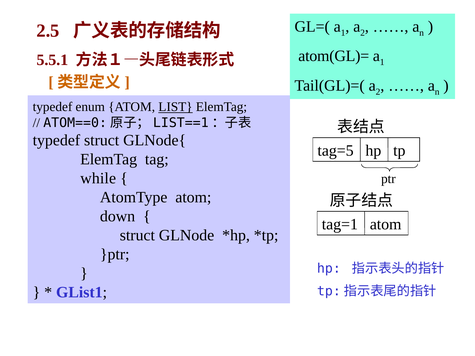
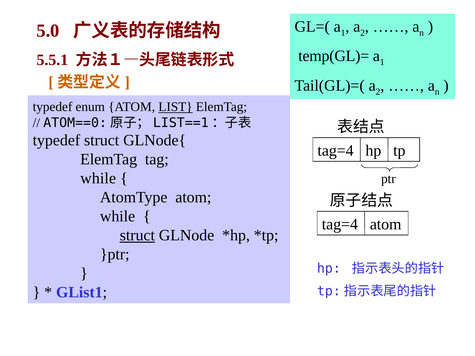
2.5: 2.5 -> 5.0 (48, 31)
atom(GL)=: atom(GL)= -> temp(GL)= (334, 56)
tag=5: tag=5 -> tag=4 (336, 151)
down: down -> while (118, 216)
tag=1: tag=1 -> tag=4 (340, 224)
struct underline: none -> present (137, 235)
